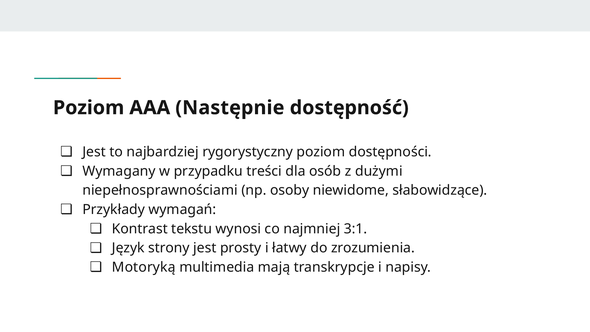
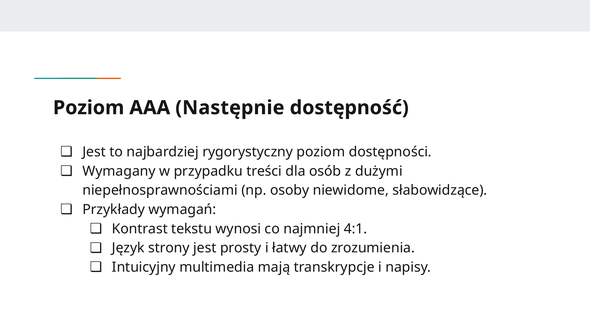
3:1: 3:1 -> 4:1 (356, 229)
Motoryką: Motoryką -> Intuicyjny (144, 267)
